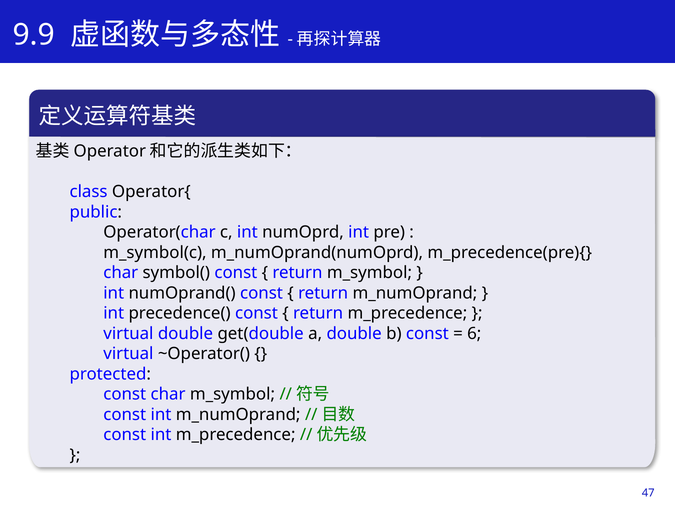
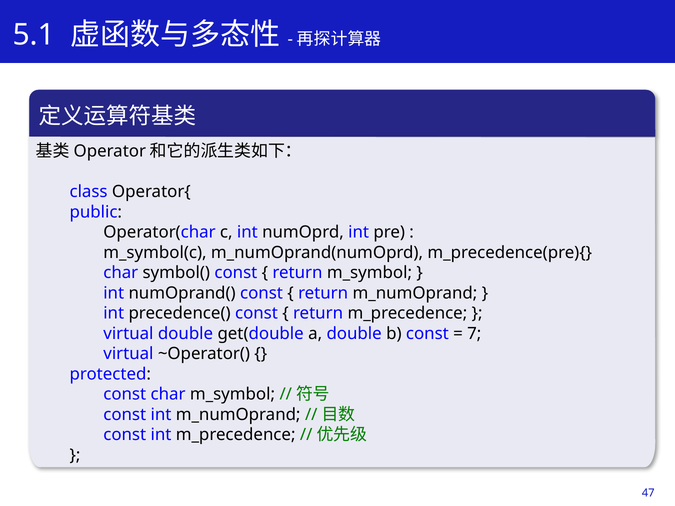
9.9: 9.9 -> 5.1 (34, 35)
6: 6 -> 7 (474, 334)
